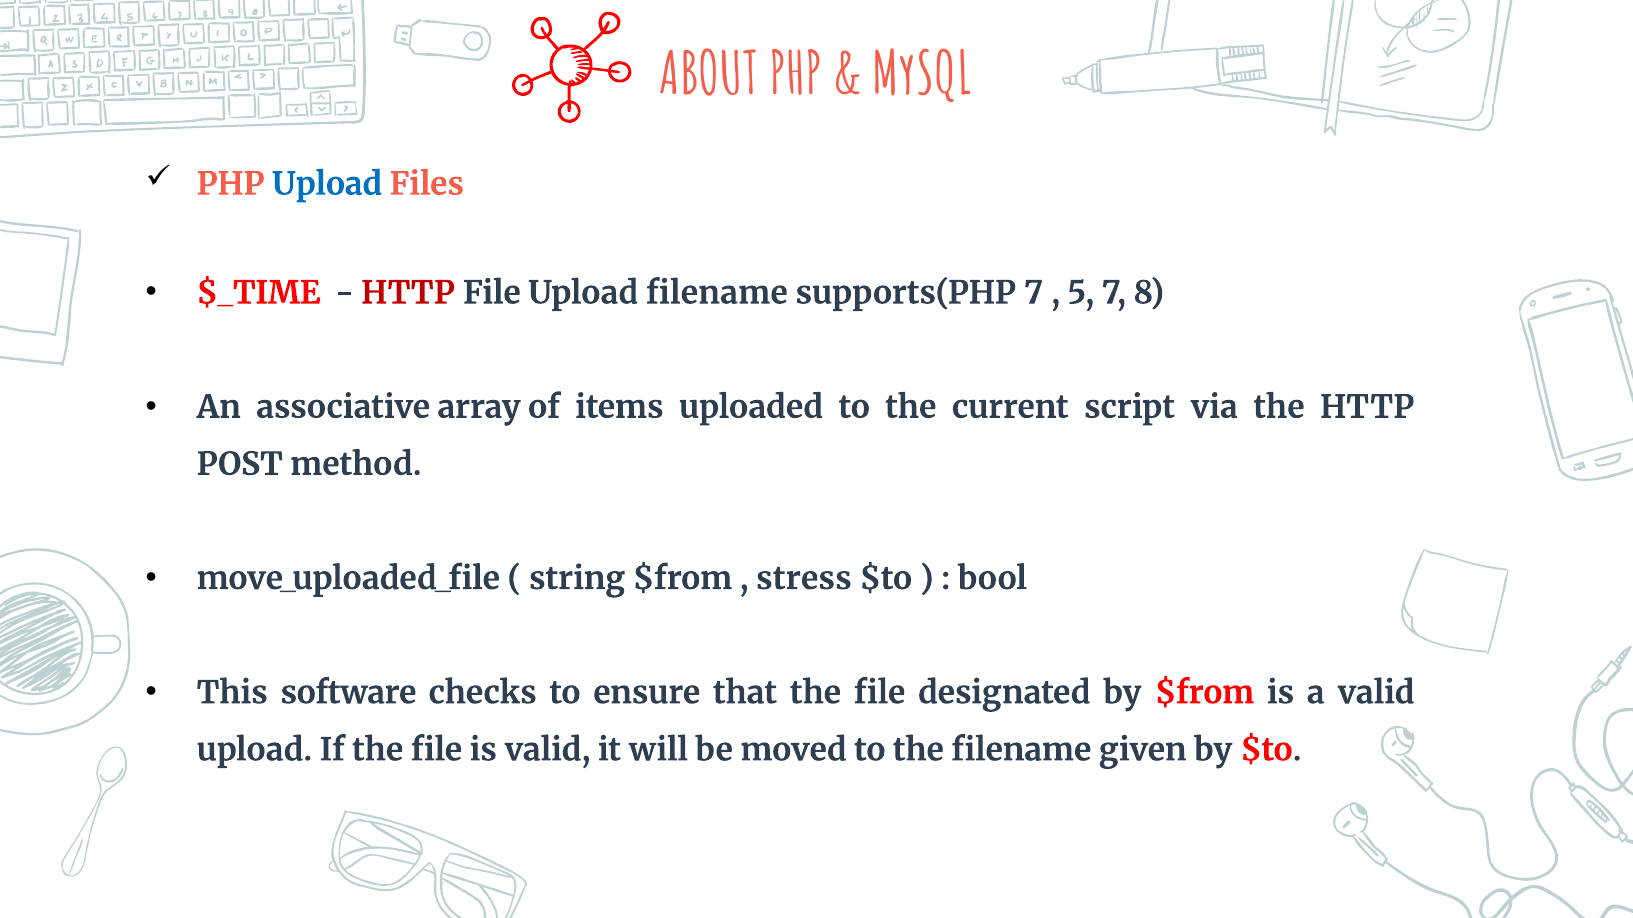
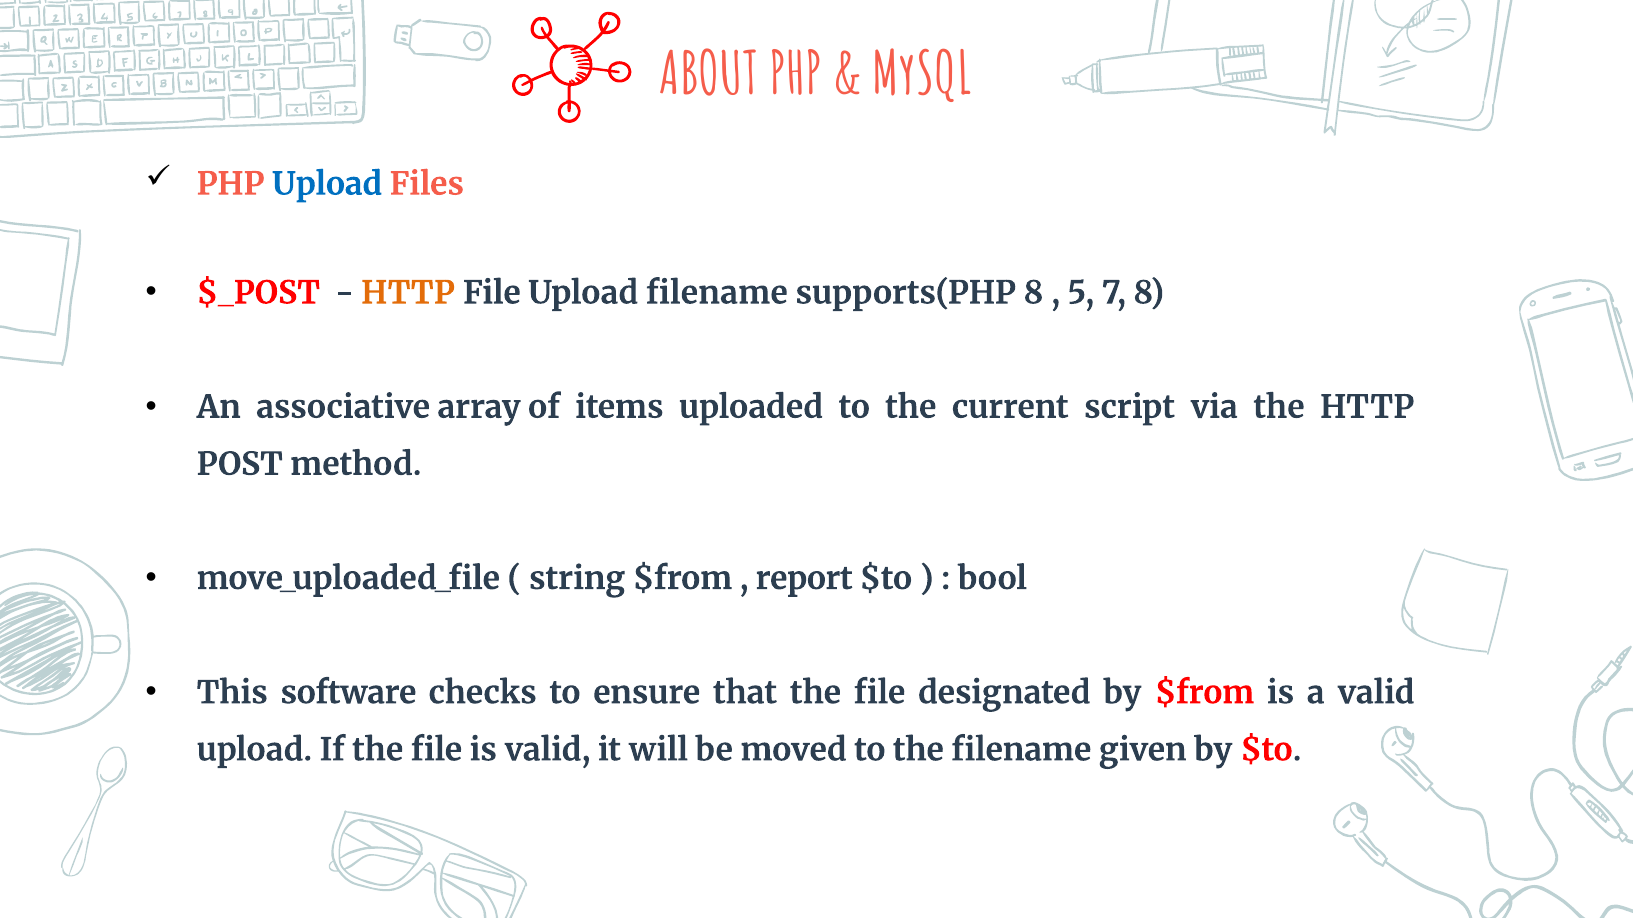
$_TIME: $_TIME -> $_POST (258, 293)
HTTP colour: red -> orange (408, 293)
supports(PHP 7: 7 -> 8 (1033, 293)
stress: stress -> report (804, 579)
